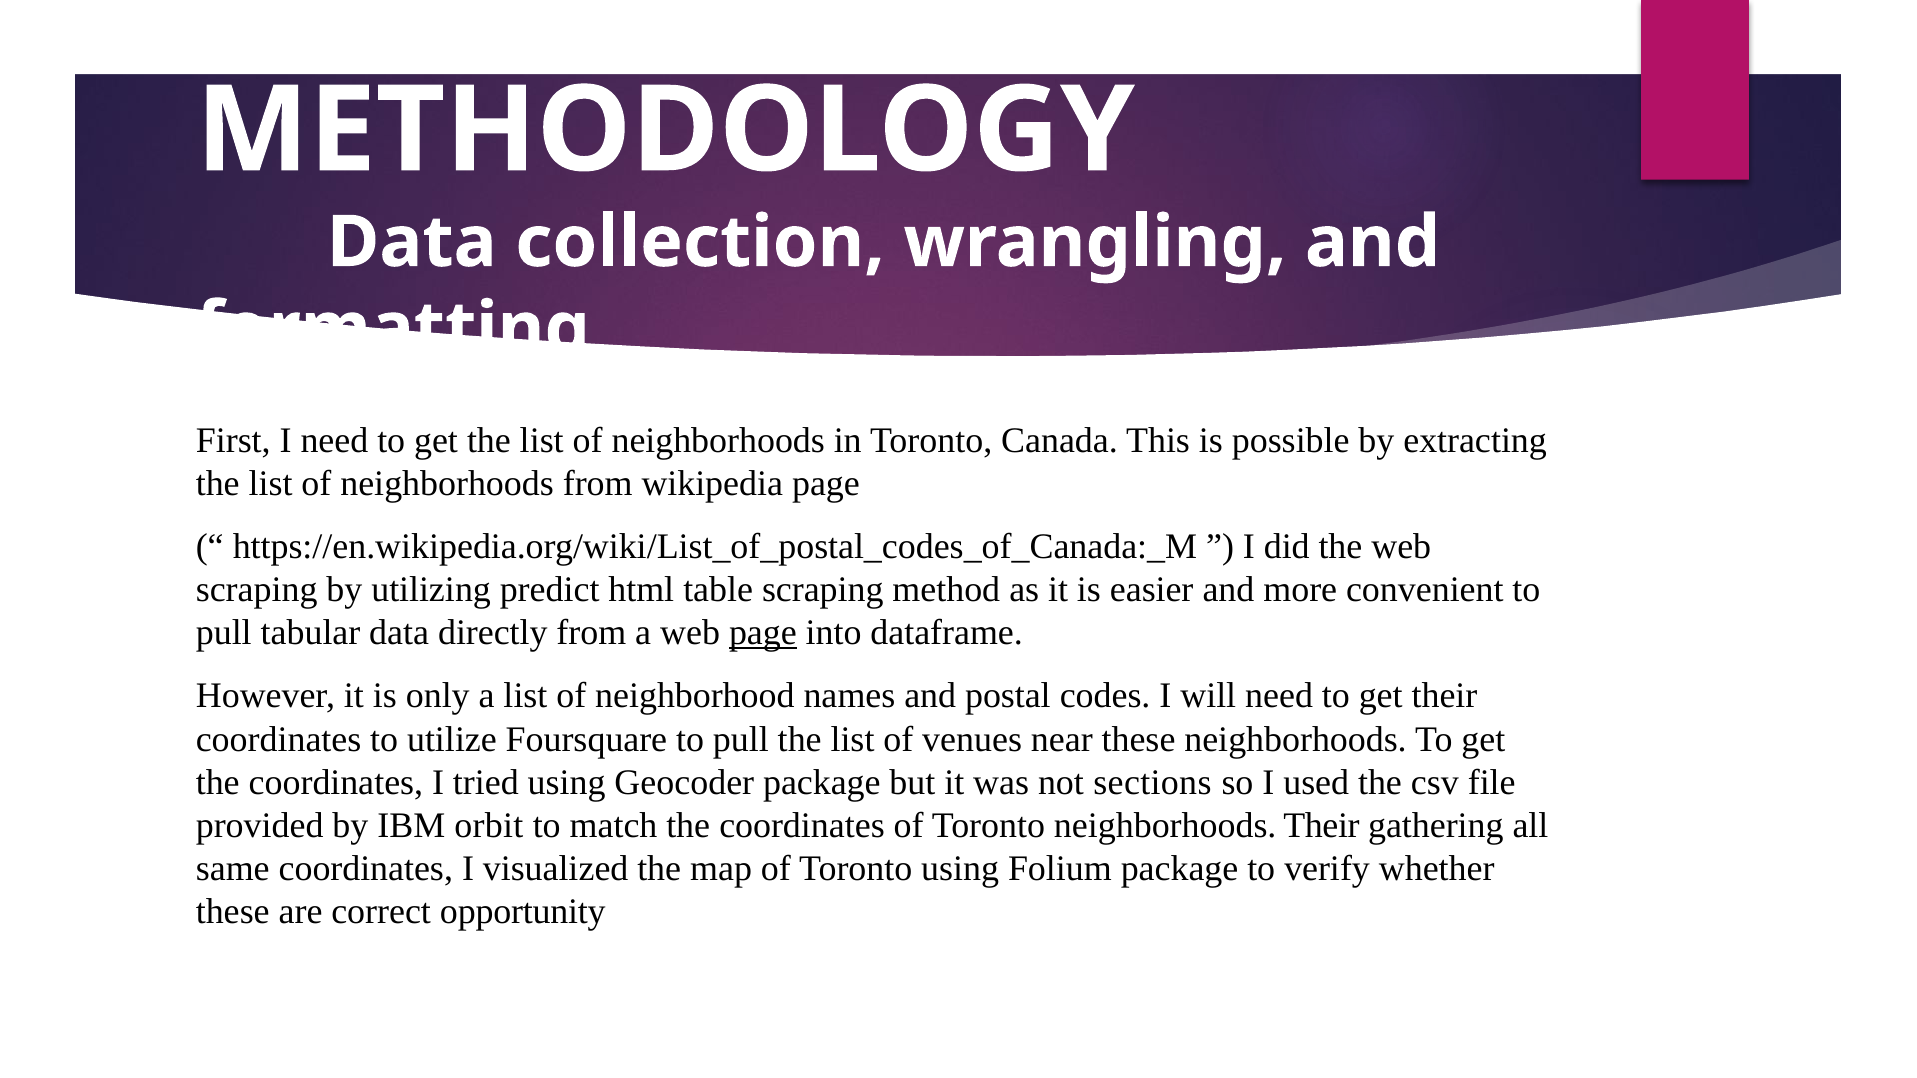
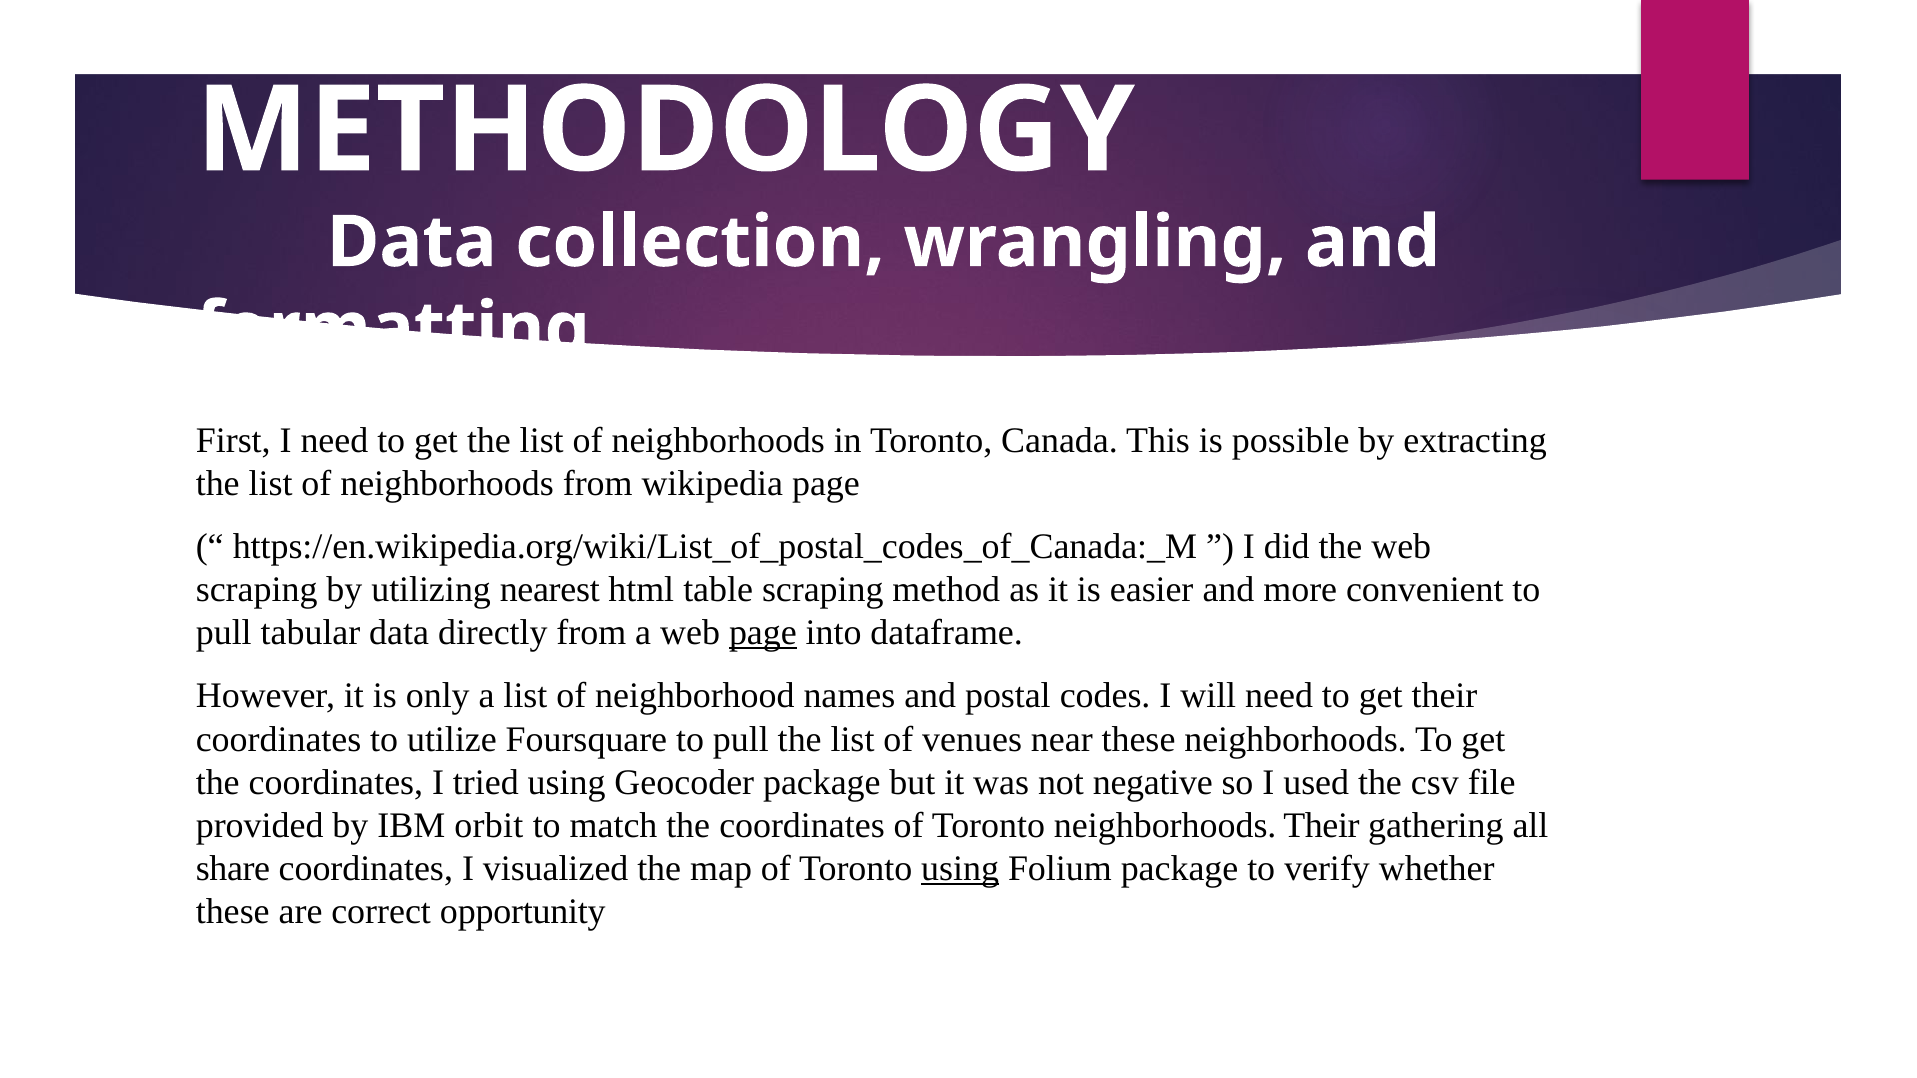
predict: predict -> nearest (550, 590)
sections: sections -> negative (1153, 783)
same: same -> share (233, 869)
using underline: none -> present (960, 869)
